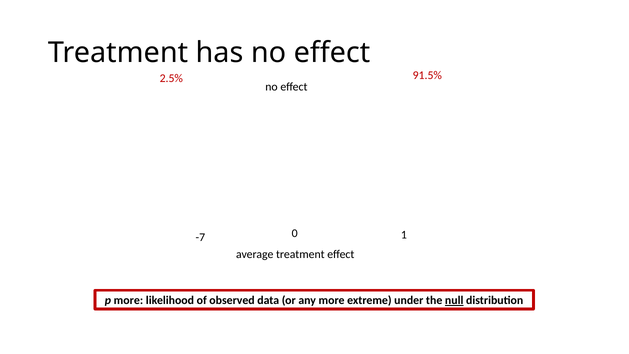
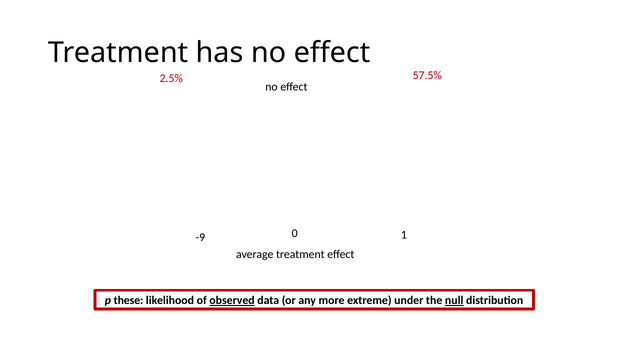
91.5%: 91.5% -> 57.5% (427, 75)
-7: -7 -> -9 (200, 237)
p more: more -> these (128, 300)
observed underline: none -> present (232, 300)
